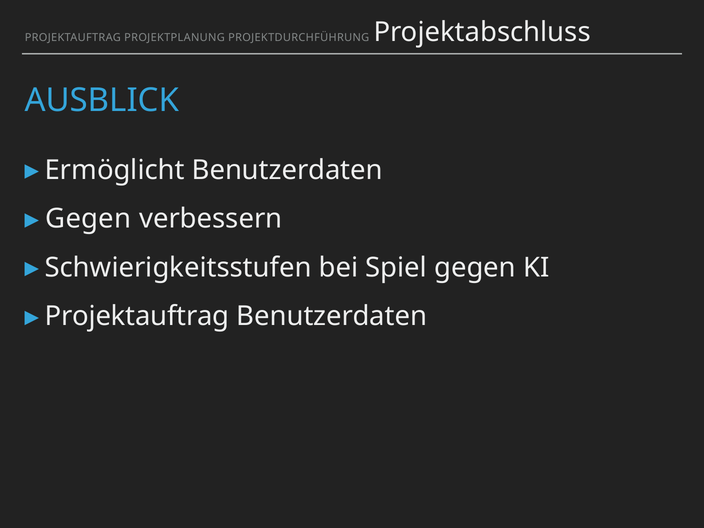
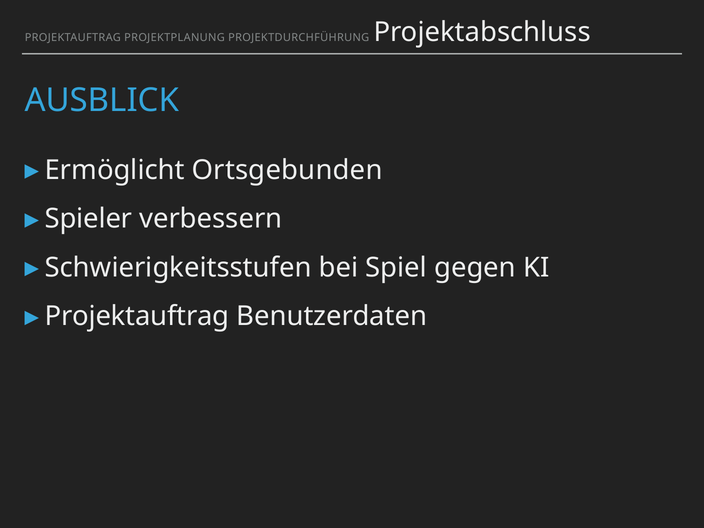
Ermöglicht Benutzerdaten: Benutzerdaten -> Ortsgebunden (287, 170)
Gegen: Gegen -> Spieler (88, 219)
